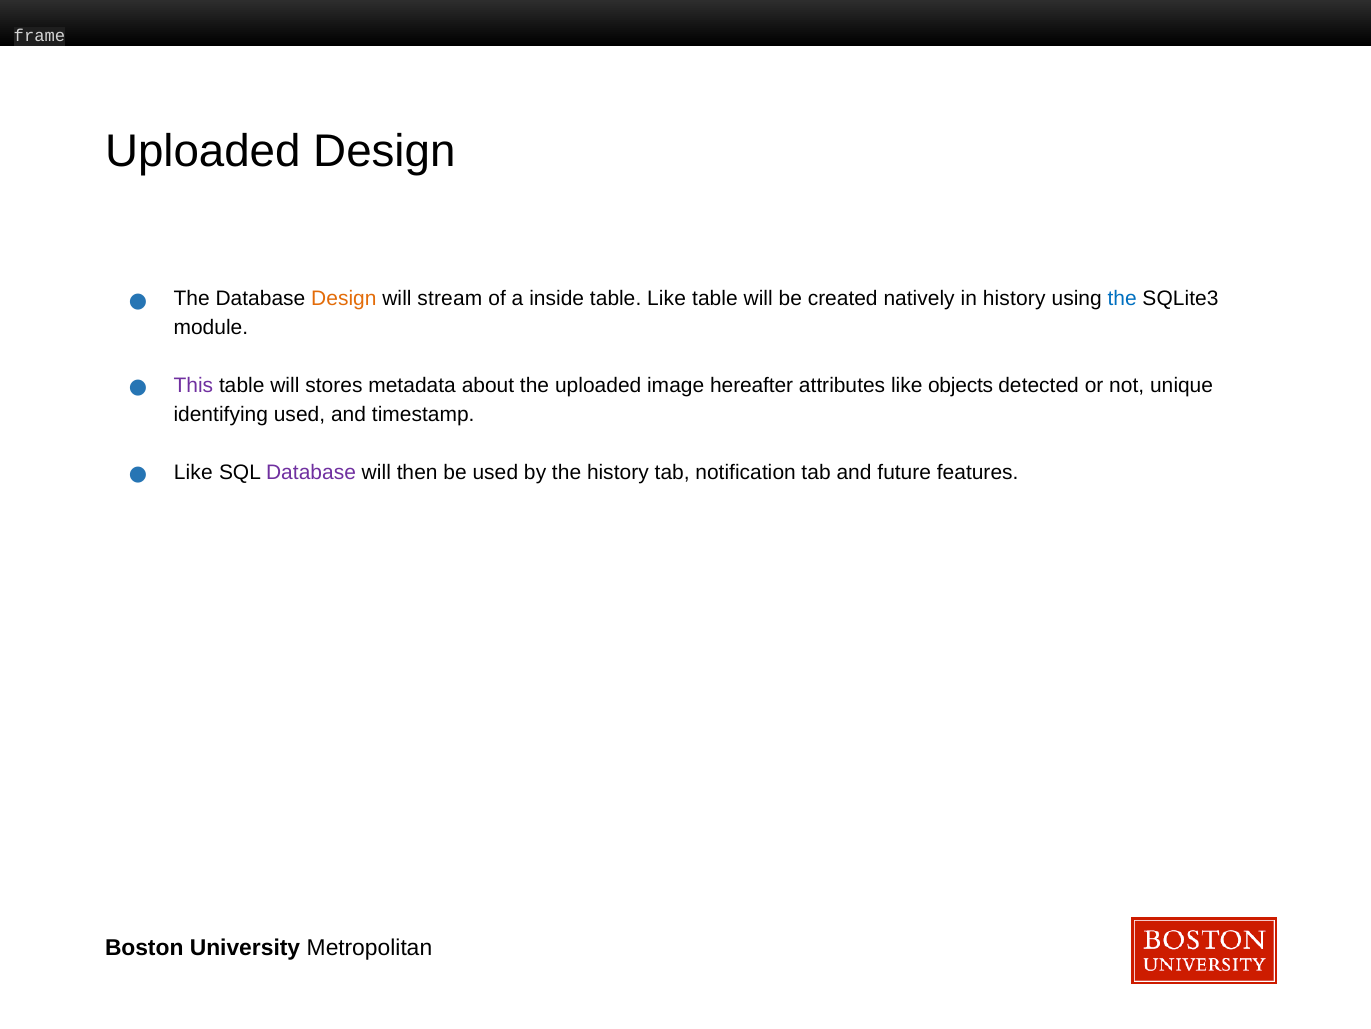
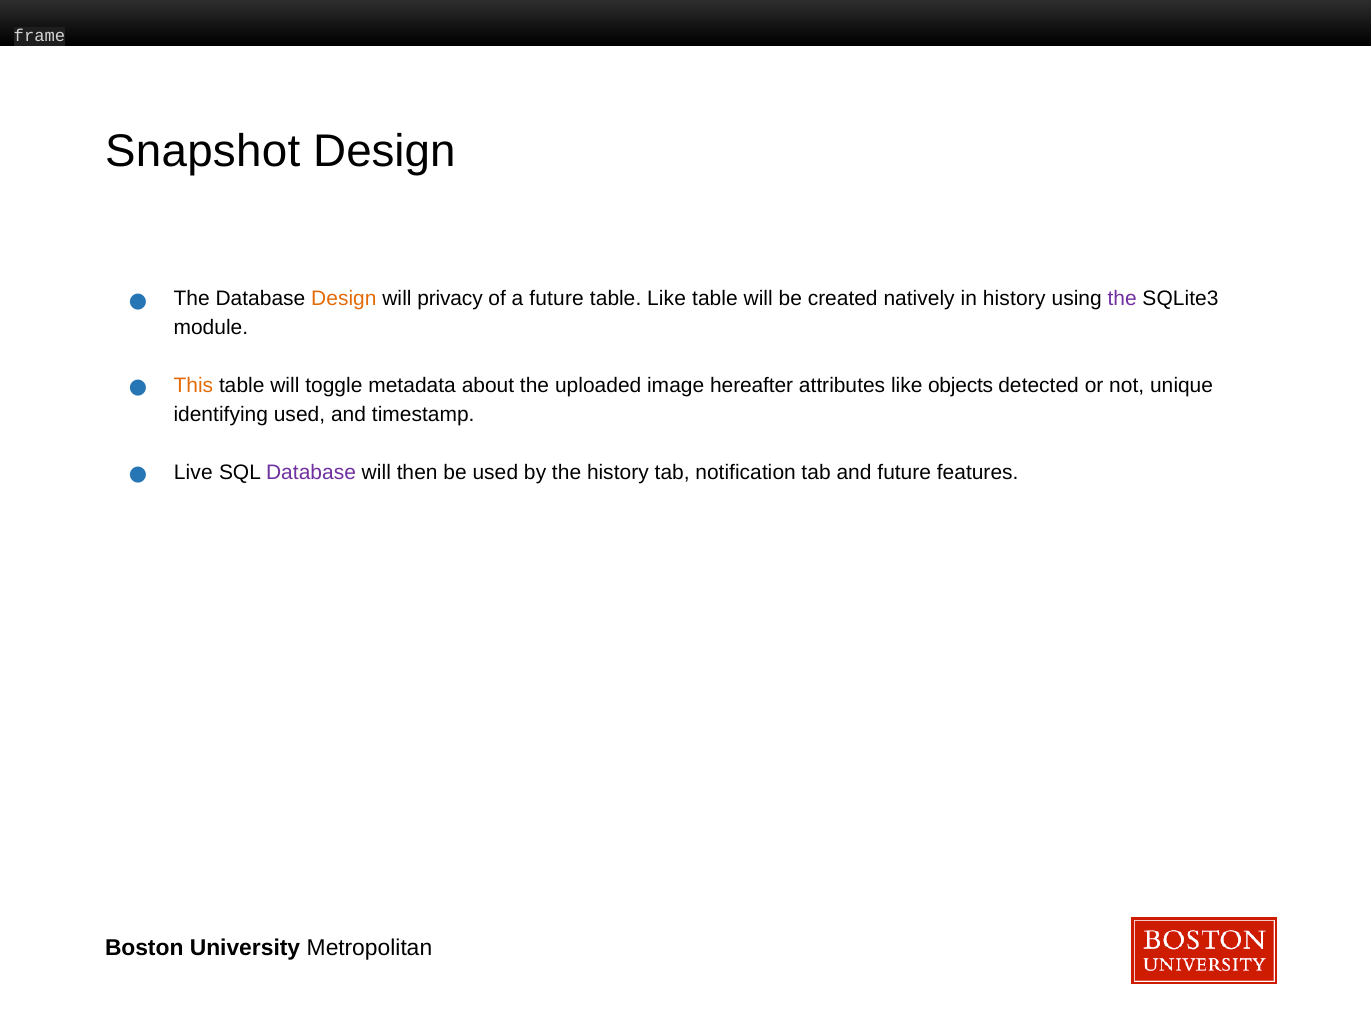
Uploaded: Uploaded -> Snapshot (203, 152)
stream: stream -> privacy (450, 299)
a inside: inside -> future (557, 299)
the colour: blue -> purple (1122, 299)
This colour: purple -> orange (193, 385)
stores: stores -> toggle (334, 385)
Like: Like -> Live (193, 472)
